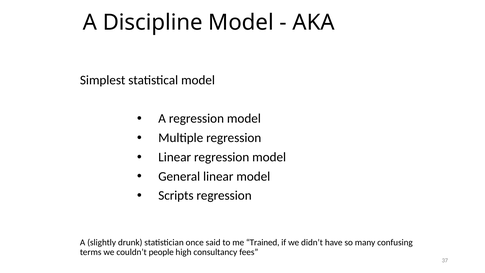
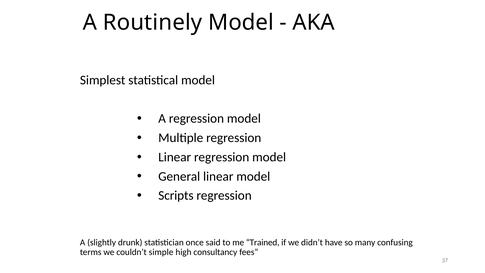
Discipline: Discipline -> Routinely (153, 23)
people: people -> simple (161, 252)
